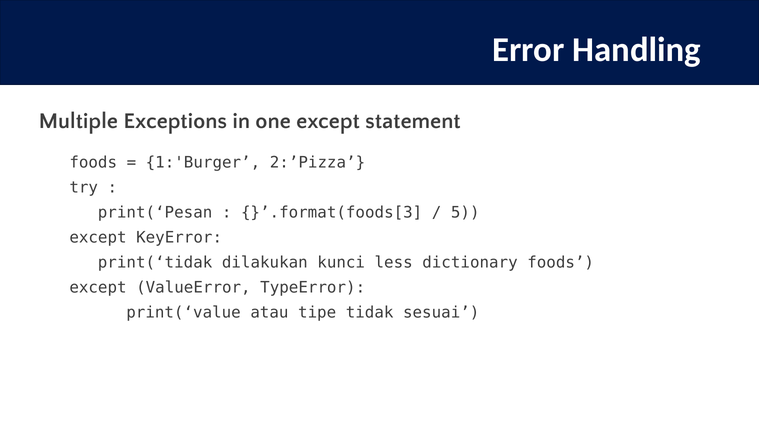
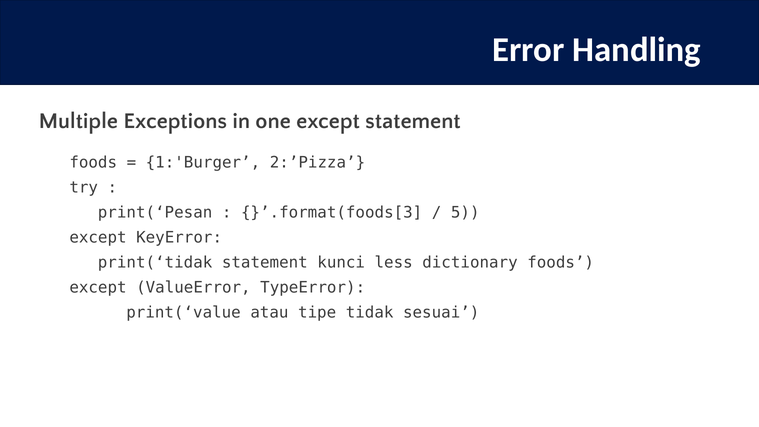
print(‘tidak dilakukan: dilakukan -> statement (265, 263)
